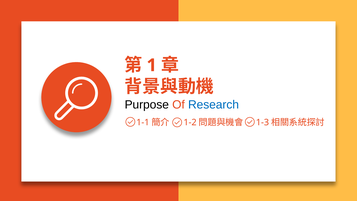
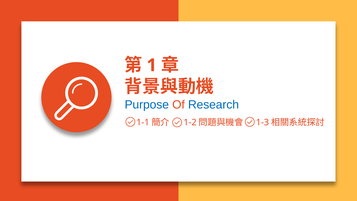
Purpose colour: black -> blue (147, 105)
